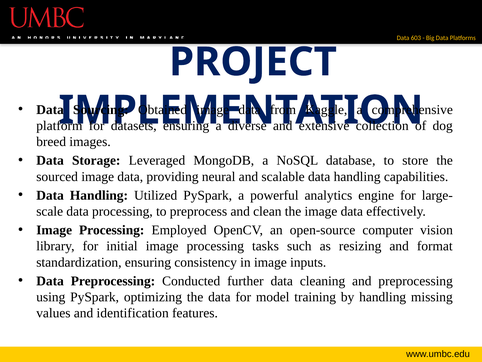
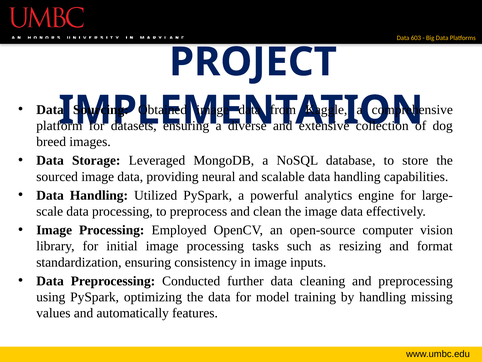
identification: identification -> automatically (133, 313)
